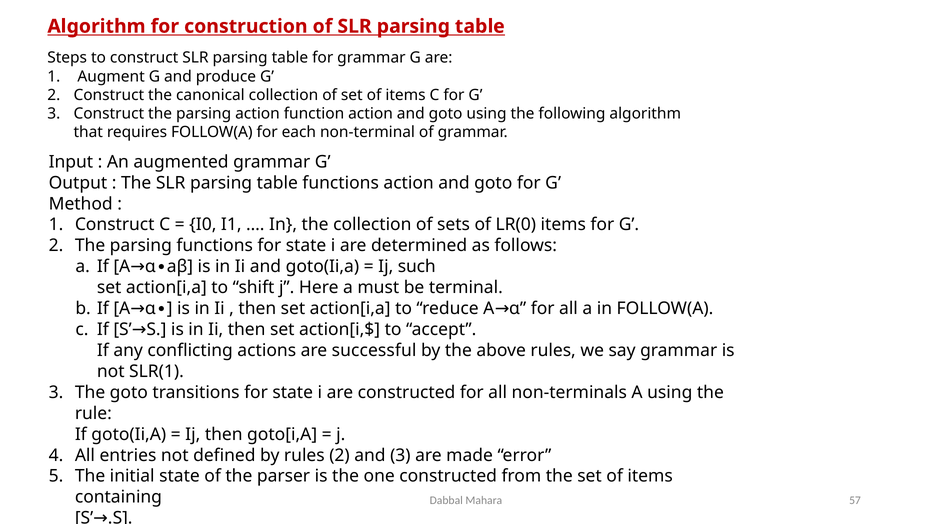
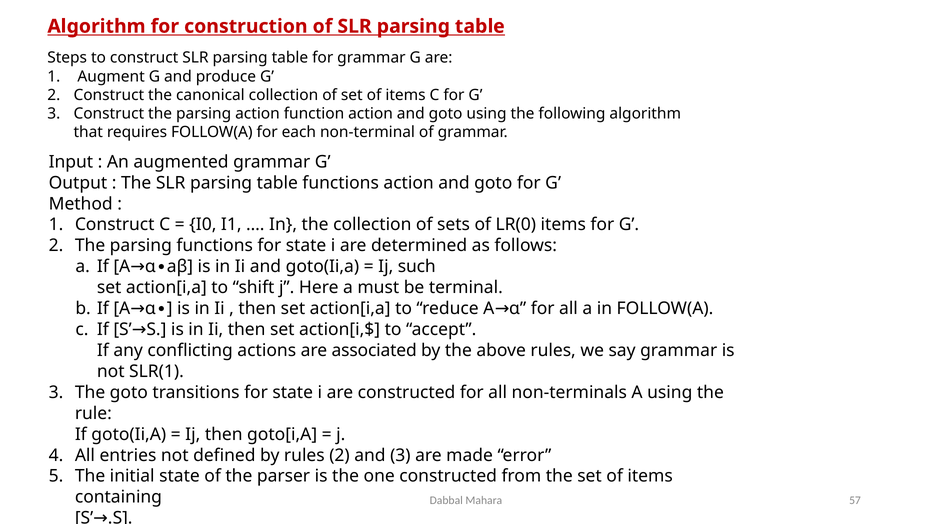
successful: successful -> associated (374, 351)
